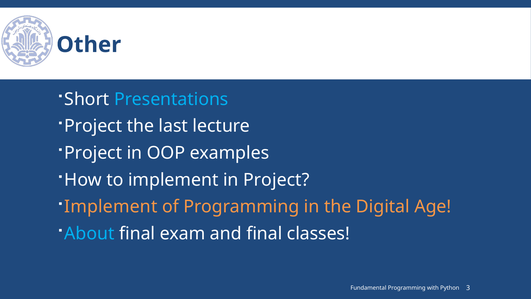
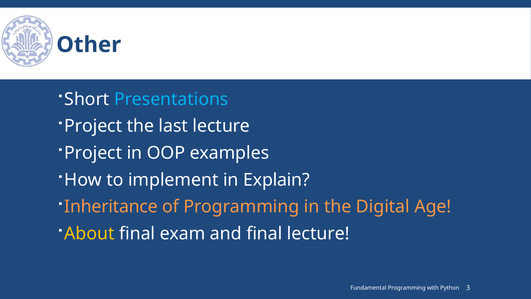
in Project: Project -> Explain (276, 180)
Implement: Implement -> Inheritance (111, 207)
About colour: light blue -> yellow (89, 233)
final classes: classes -> lecture (318, 233)
